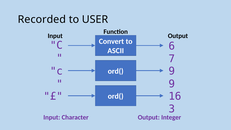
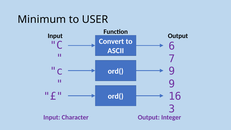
Recorded: Recorded -> Minimum (42, 19)
